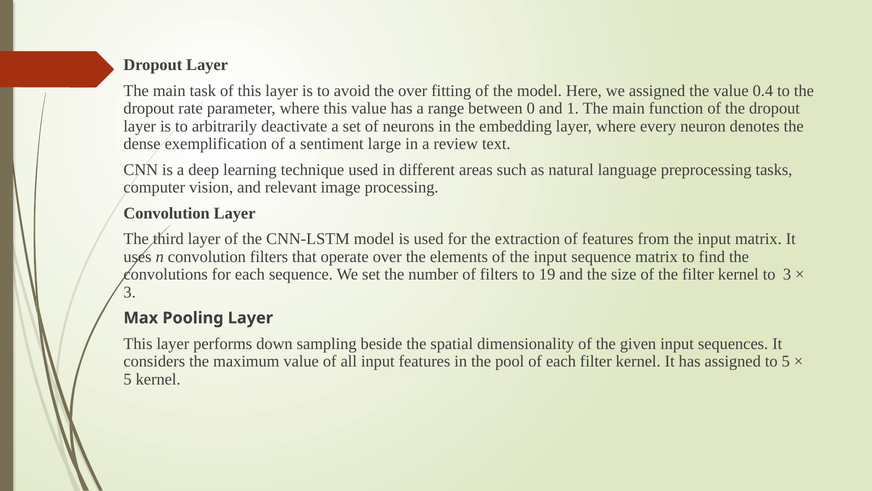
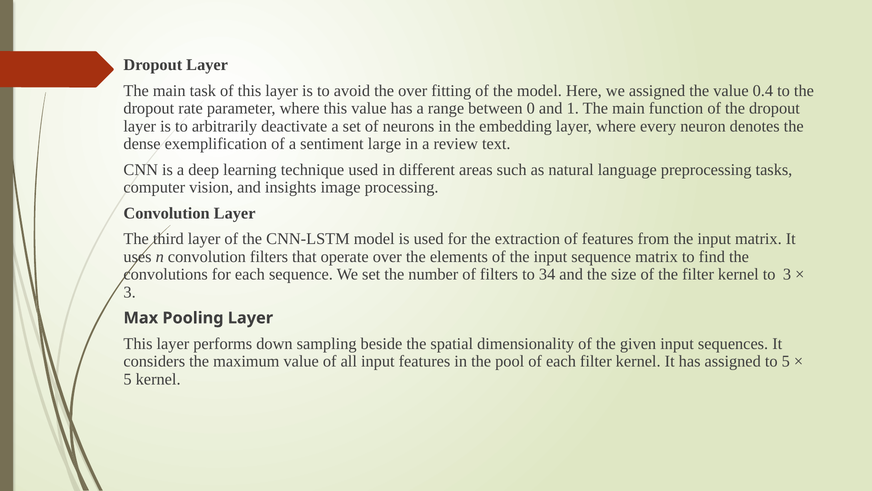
relevant: relevant -> insights (291, 187)
19: 19 -> 34 (547, 274)
